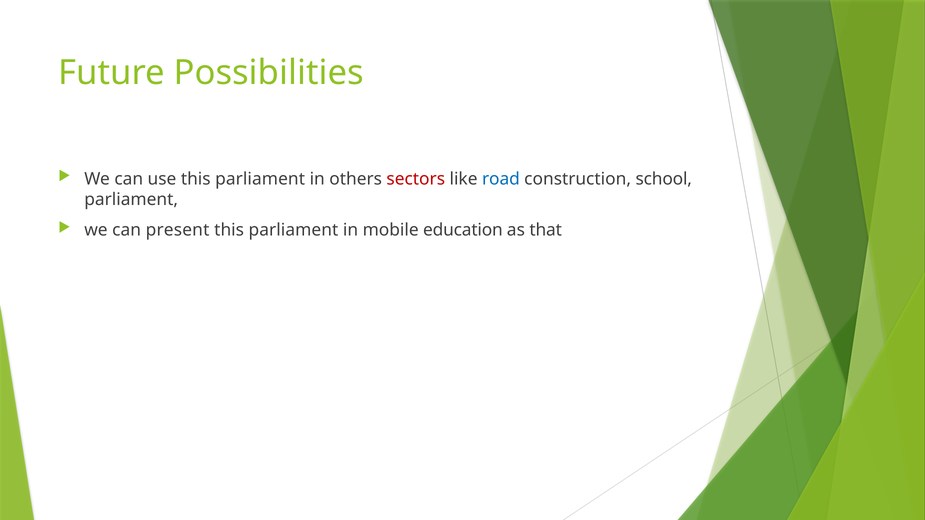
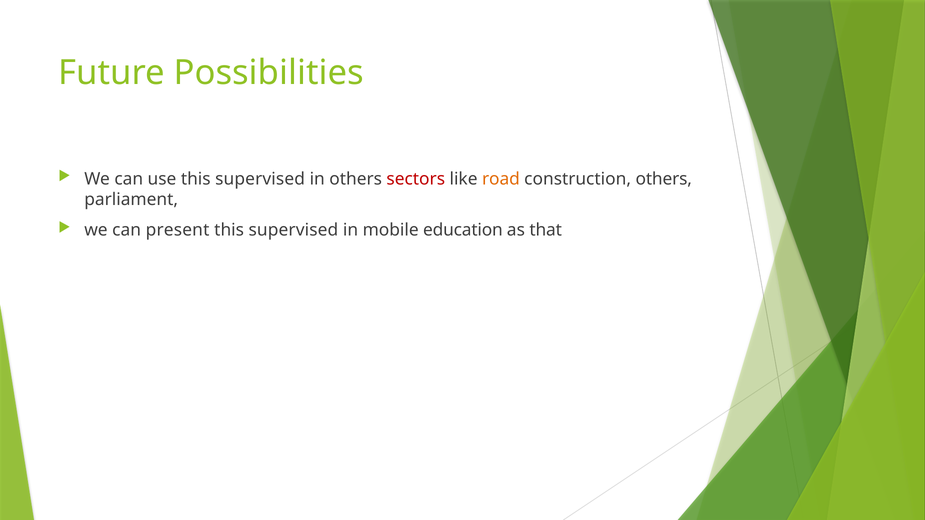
use this parliament: parliament -> supervised (260, 179)
road colour: blue -> orange (501, 179)
construction school: school -> others (664, 179)
parliament: parliament -> supervised (293, 230)
